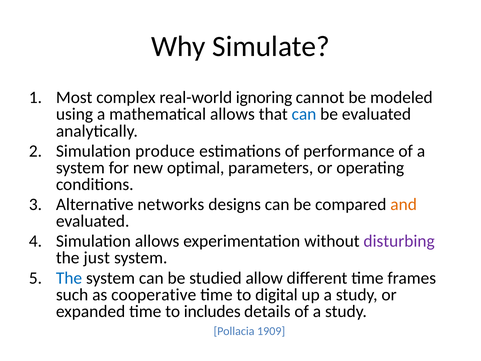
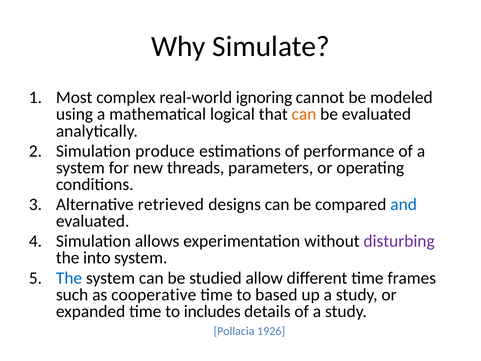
mathematical allows: allows -> logical (232, 114)
can colour: blue -> orange (304, 114)
optimal: optimal -> threads (196, 168)
networks: networks -> retrieved (171, 204)
and colour: orange -> blue (404, 204)
just: just -> into (97, 258)
digital: digital -> based (276, 294)
1909: 1909 -> 1926 (271, 331)
